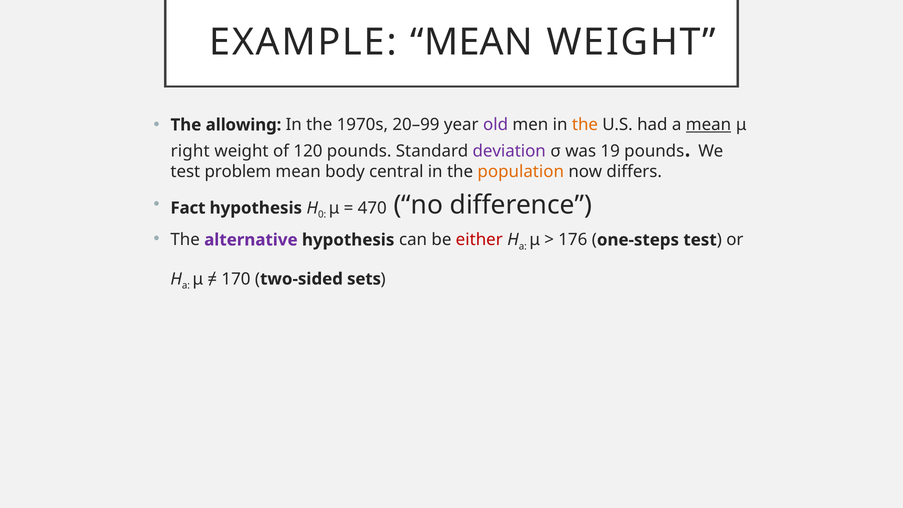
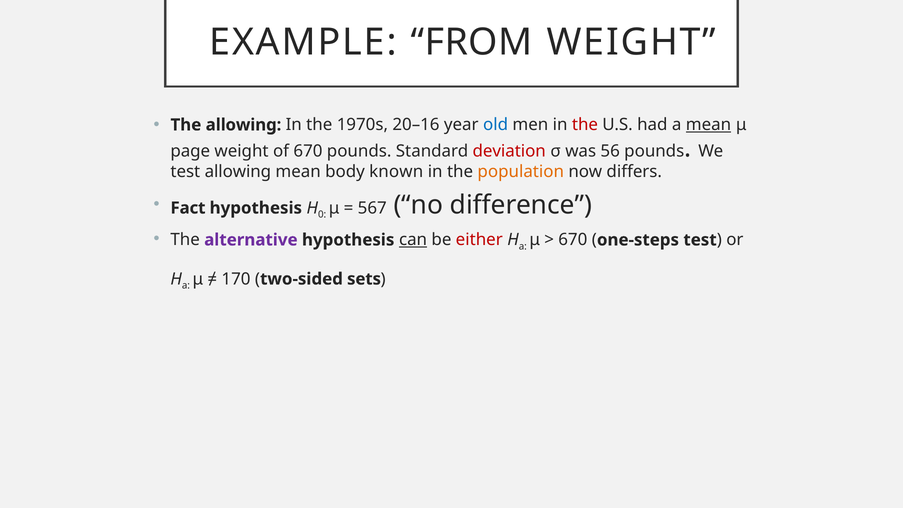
EXAMPLE MEAN: MEAN -> FROM (472, 42)
20–99: 20–99 -> 20–16 (416, 125)
old colour: purple -> blue (496, 125)
the colour: orange -> red (585, 125)
right: right -> page (190, 151)
of 120: 120 -> 670 (308, 151)
deviation colour: purple -> red (509, 151)
19: 19 -> 56 (610, 151)
test problem: problem -> allowing (238, 172)
central: central -> known (396, 172)
470: 470 -> 567 (372, 208)
can underline: none -> present (413, 240)
176: 176 -> 670 (573, 240)
